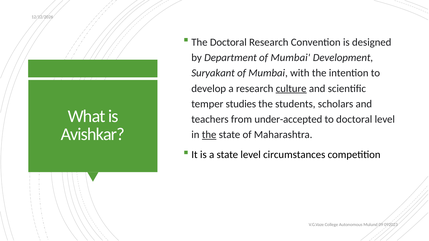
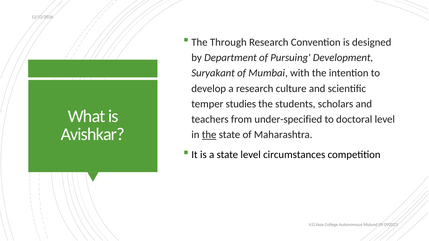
The Doctoral: Doctoral -> Through (228, 42)
Department of Mumbai: Mumbai -> Pursuing (290, 58)
culture underline: present -> none (291, 89)
under-accepted: under-accepted -> under-specified (288, 119)
